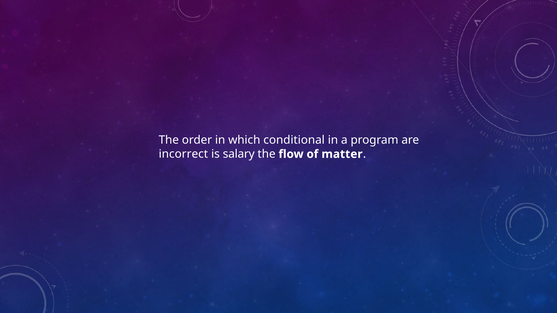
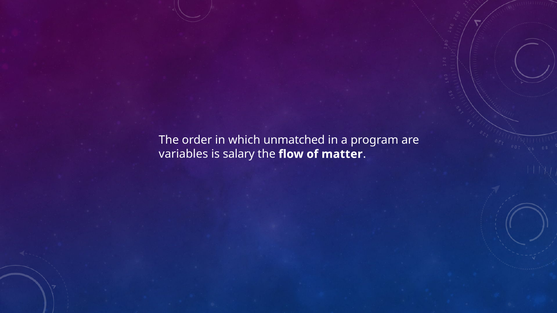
conditional: conditional -> unmatched (294, 140)
incorrect: incorrect -> variables (183, 154)
